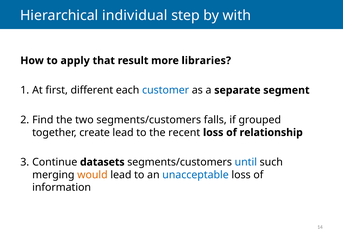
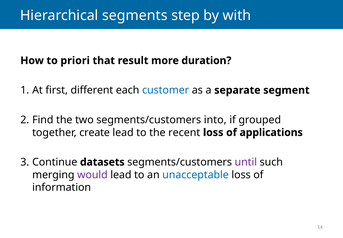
individual: individual -> segments (135, 15)
apply: apply -> priori (75, 60)
libraries: libraries -> duration (206, 60)
falls: falls -> into (215, 120)
relationship: relationship -> applications (271, 132)
until colour: blue -> purple (246, 162)
would colour: orange -> purple (92, 174)
